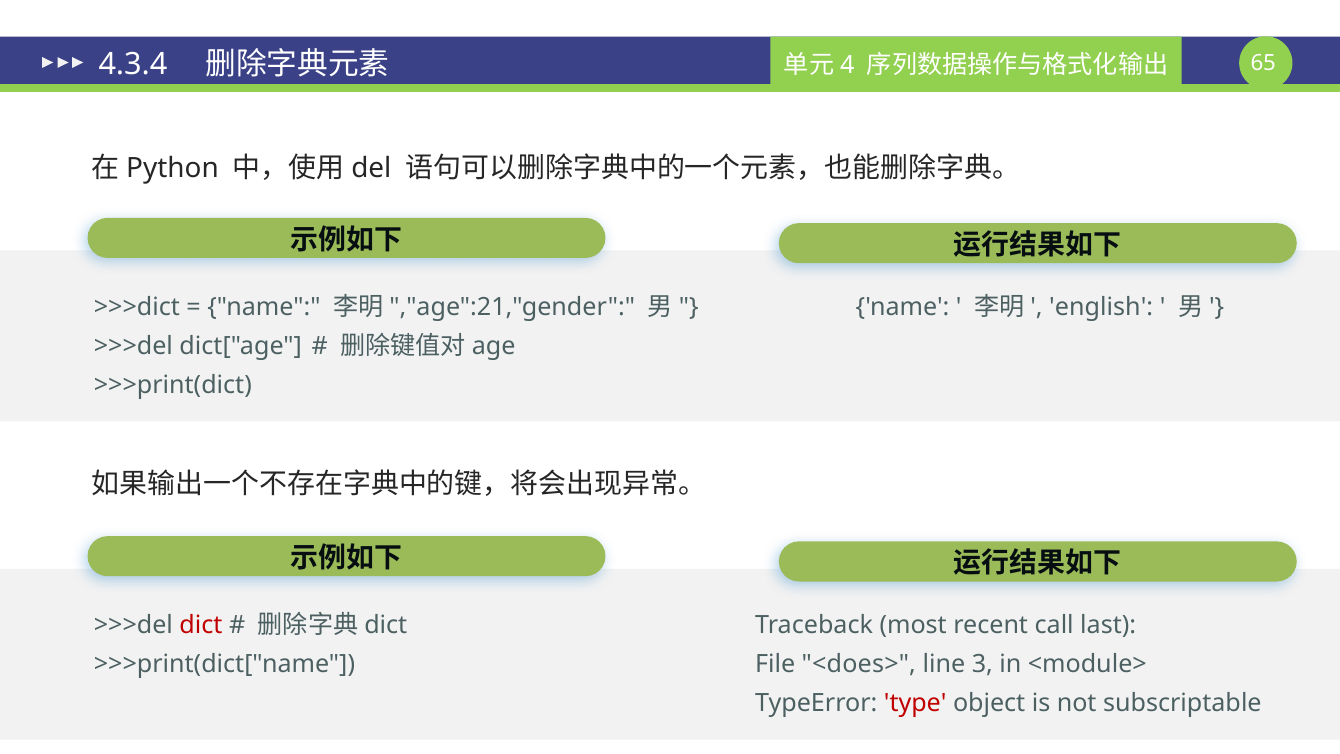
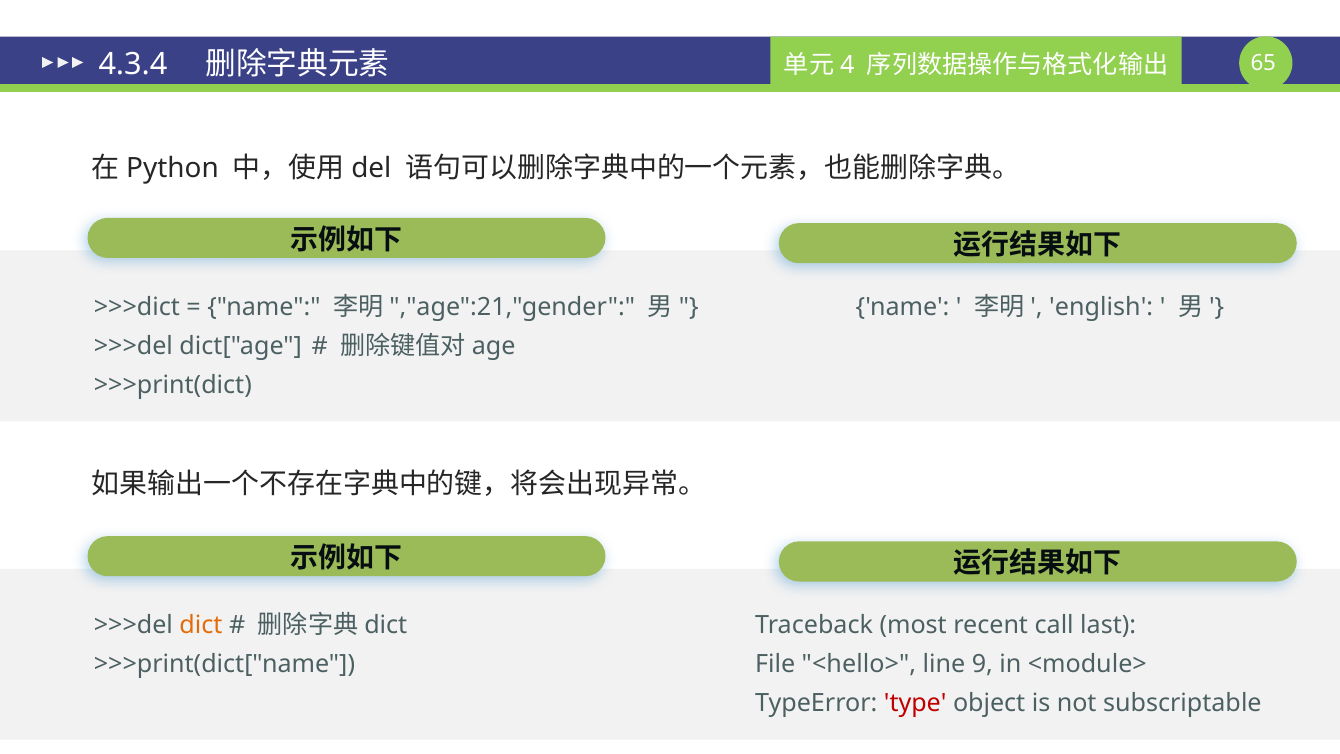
dict colour: red -> orange (201, 625)
<does>: <does> -> <hello> (859, 664)
3: 3 -> 9 (982, 664)
